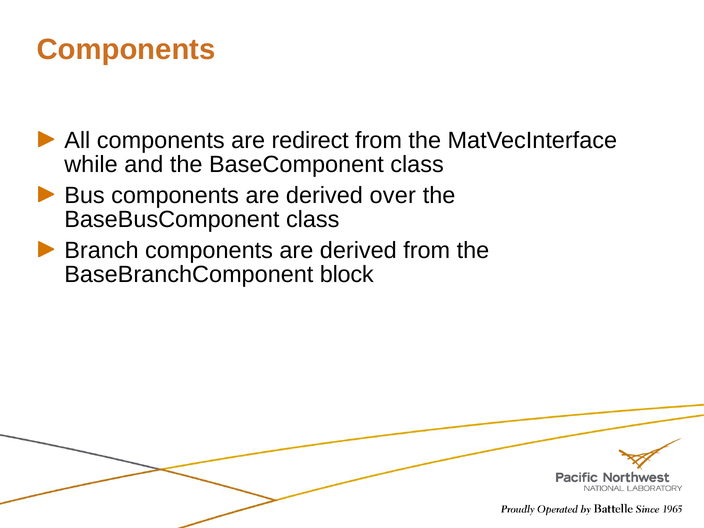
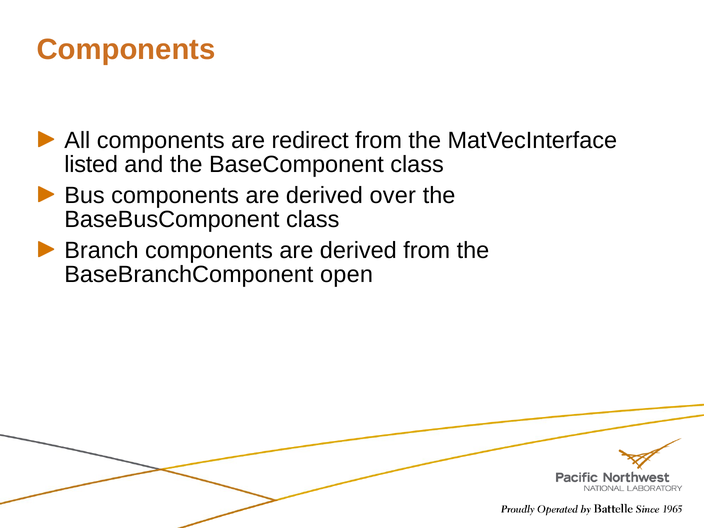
while: while -> listed (91, 164)
block: block -> open (347, 274)
